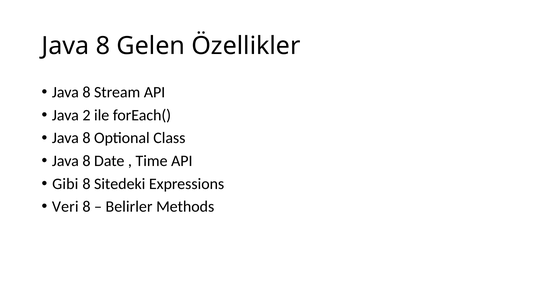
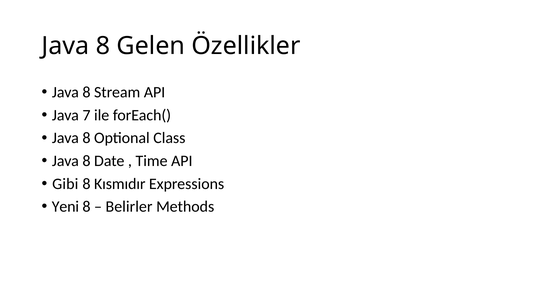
2: 2 -> 7 (86, 115)
Sitedeki: Sitedeki -> Kısmıdır (120, 184)
Veri: Veri -> Yeni (65, 207)
